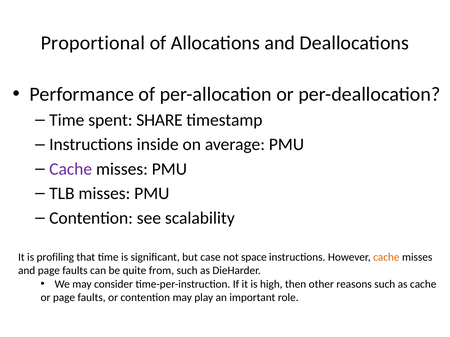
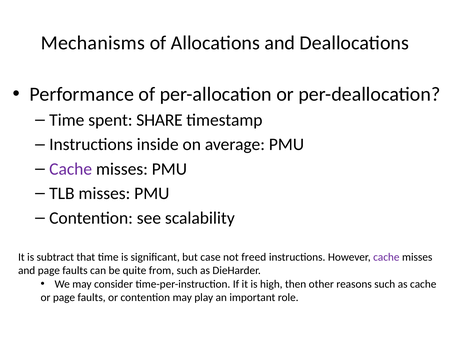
Proportional: Proportional -> Mechanisms (93, 43)
profiling: profiling -> subtract (55, 258)
space: space -> freed (254, 258)
cache colour: orange -> purple (386, 258)
